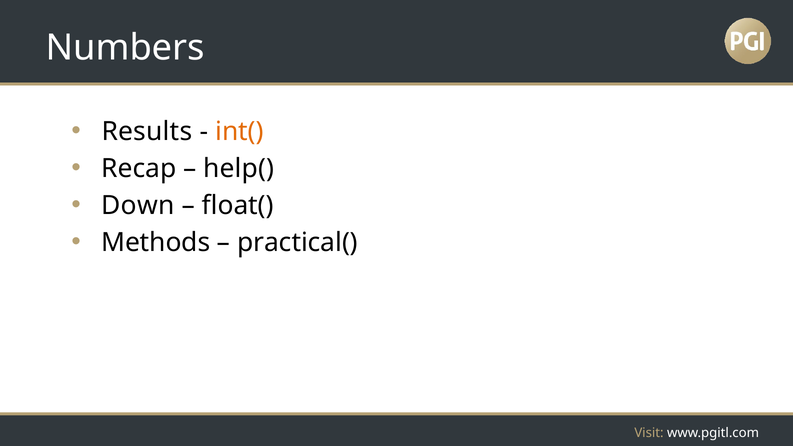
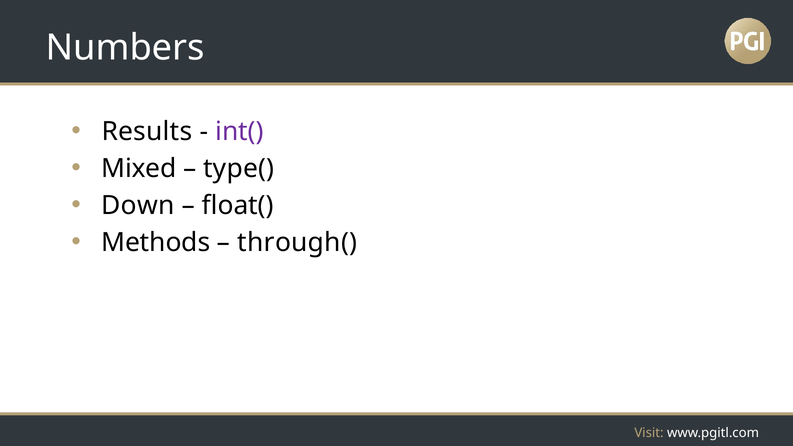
int( colour: orange -> purple (240, 131)
Recap: Recap -> Mixed (139, 168)
help(: help( -> type( (239, 168)
practical(: practical( -> through( (297, 242)
